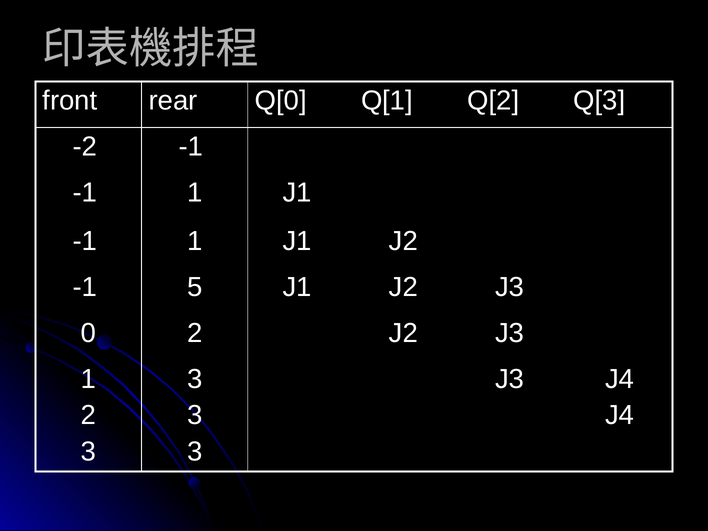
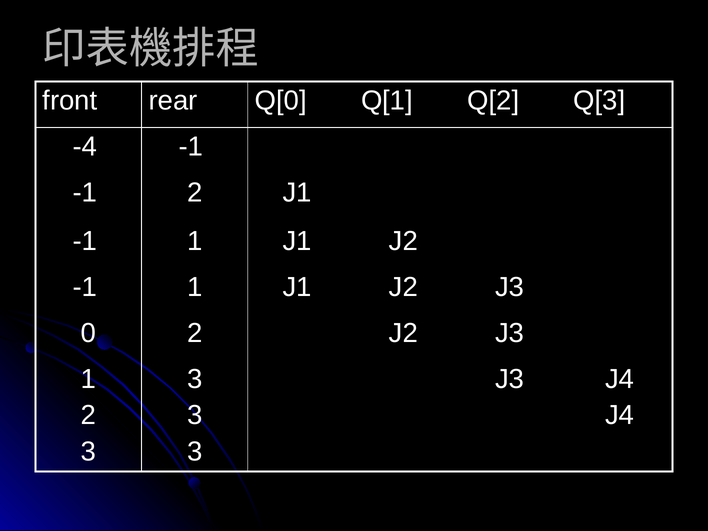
-2: -2 -> -4 (85, 147)
1: 1 -> 2 (195, 193)
5: 5 -> 1 (195, 287)
